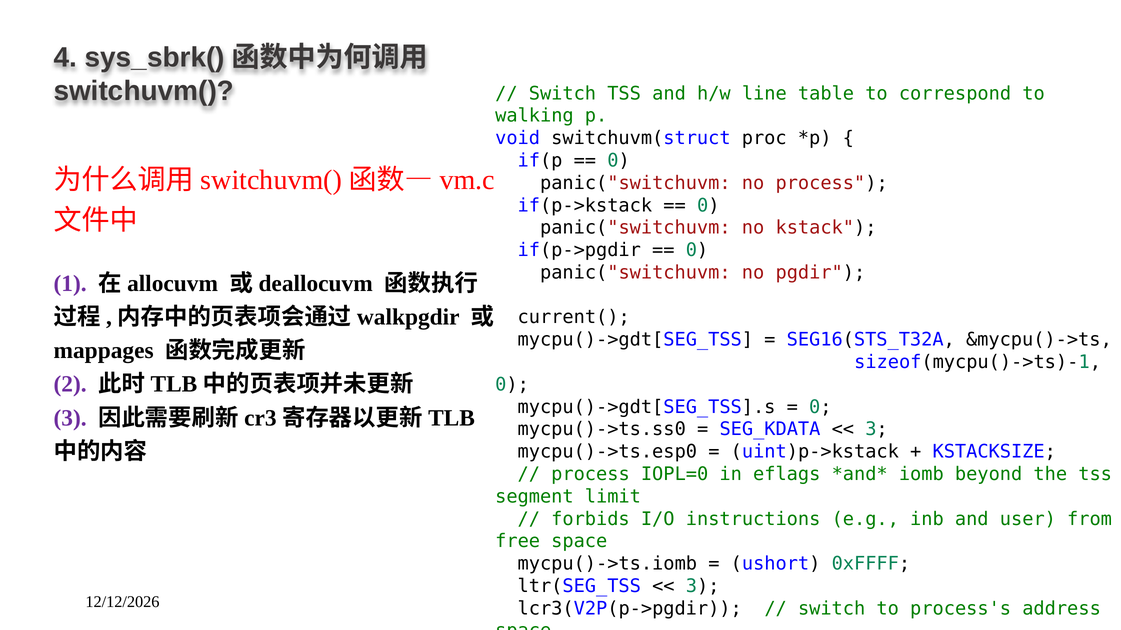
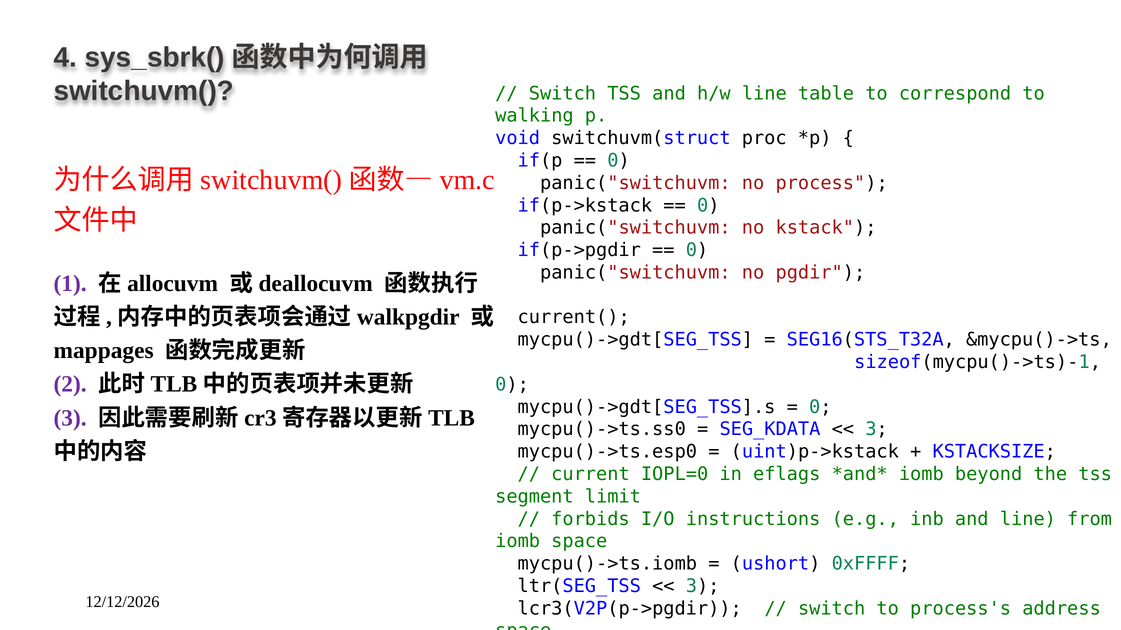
process: process -> current (590, 474)
and user: user -> line (1028, 519)
free: free -> iomb (518, 542)
